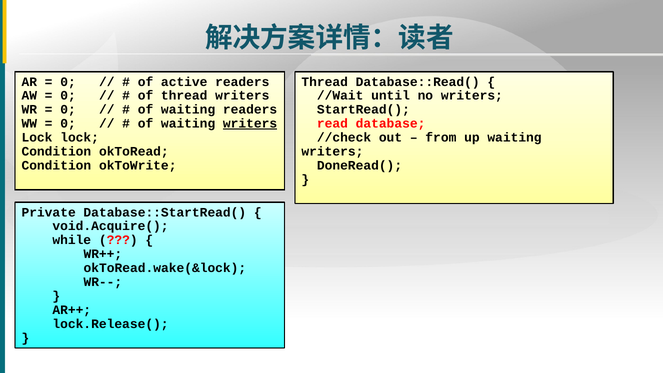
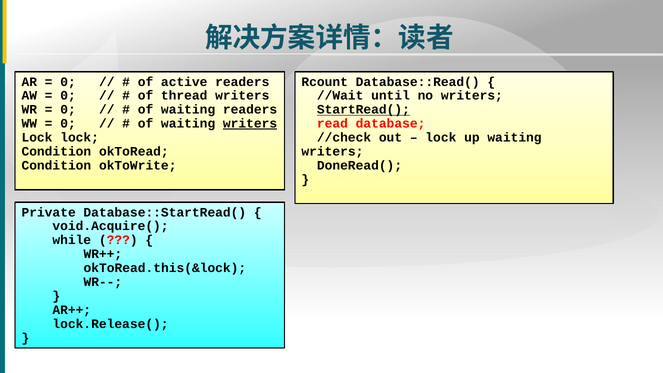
Thread: Thread -> Rcount (325, 82)
StartRead( underline: none -> present (363, 110)
from: from -> lock (441, 138)
okToRead.wake(&lock: okToRead.wake(&lock -> okToRead.this(&lock (165, 268)
